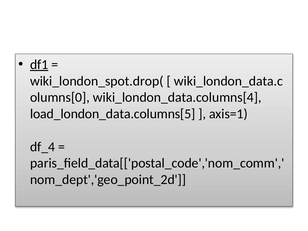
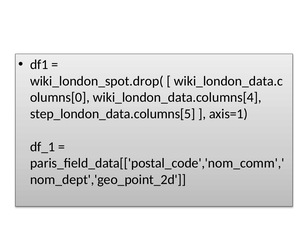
df1 underline: present -> none (39, 65)
load_london_data.columns[5: load_london_data.columns[5 -> step_london_data.columns[5 (113, 114)
df_4: df_4 -> df_1 (43, 147)
